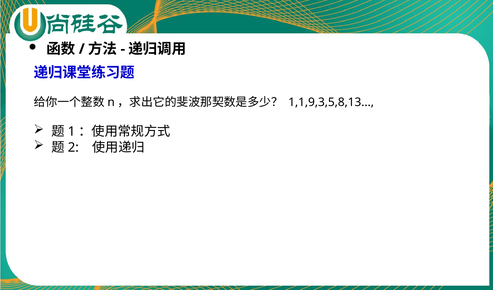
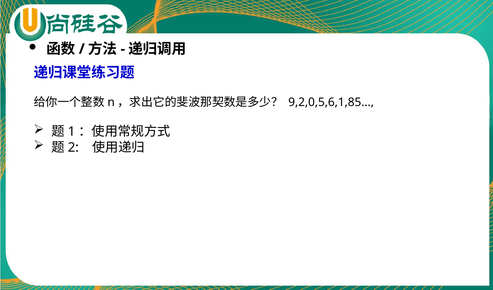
1,1,9,3,5,8,13: 1,1,9,3,5,8,13 -> 9,2,0,5,6,1,85 (331, 102)
